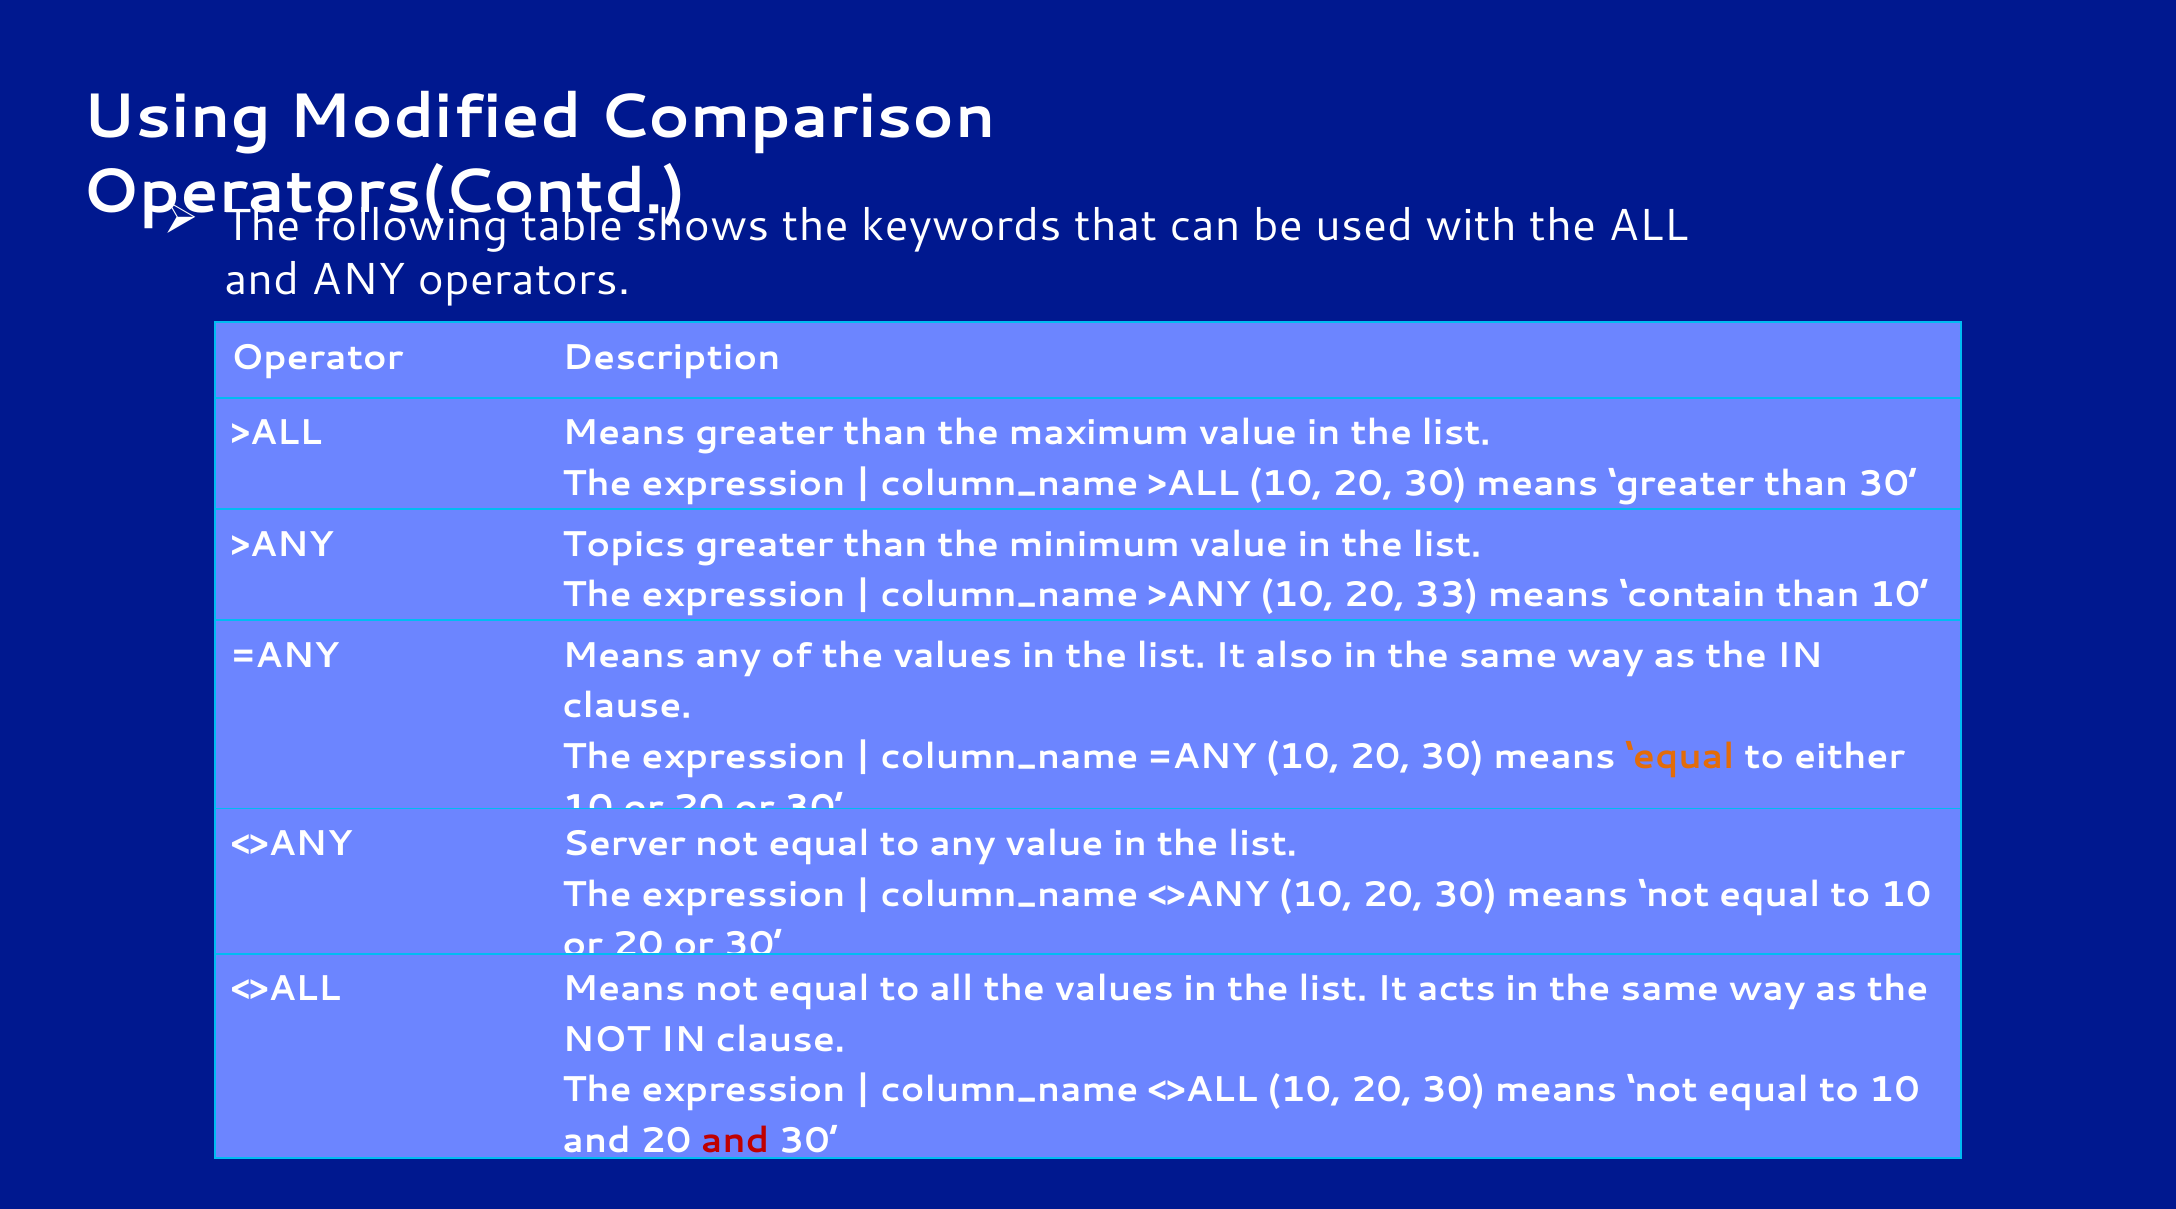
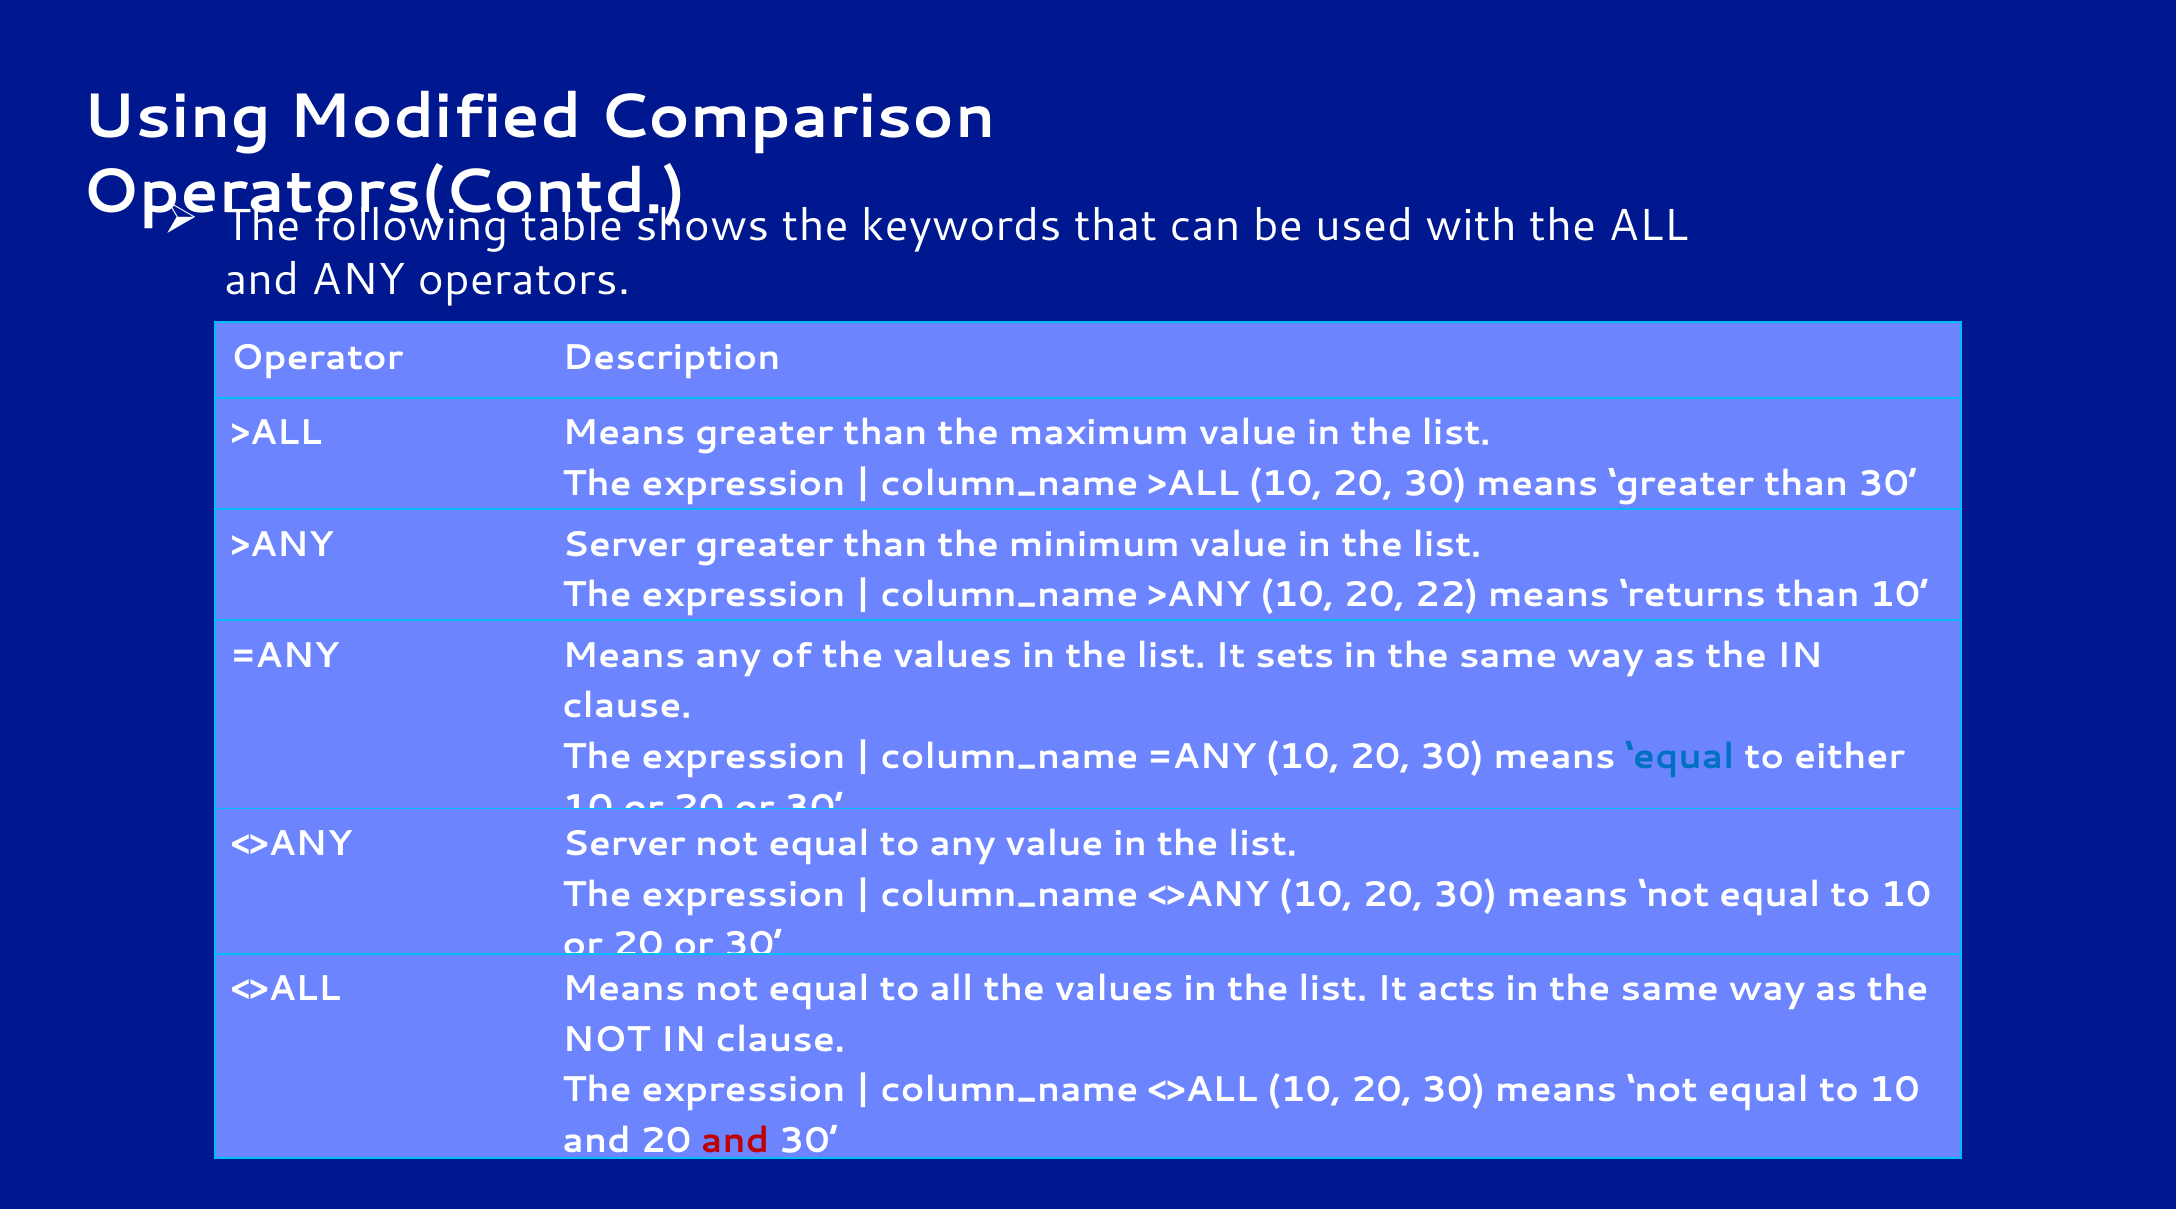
>ANY Topics: Topics -> Server (624, 544)
33: 33 -> 22 (1446, 595)
contain: contain -> returns (1693, 595)
also: also -> sets (1295, 656)
equal colour: orange -> blue (1680, 757)
